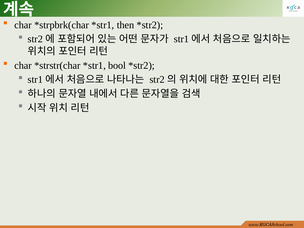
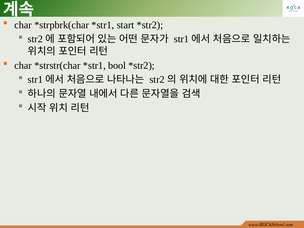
then: then -> start (126, 25)
